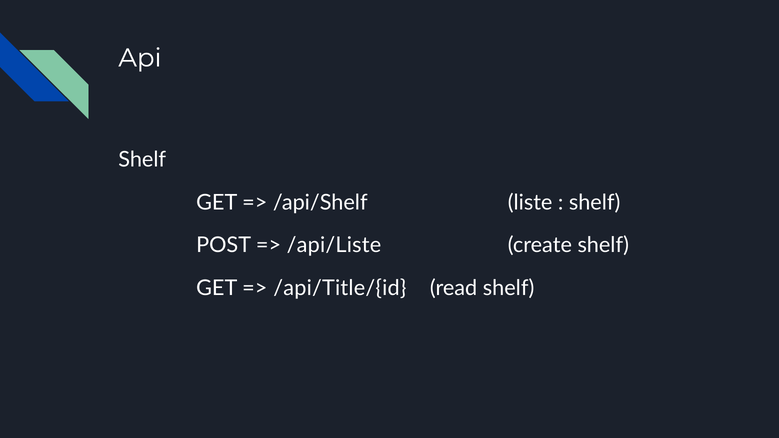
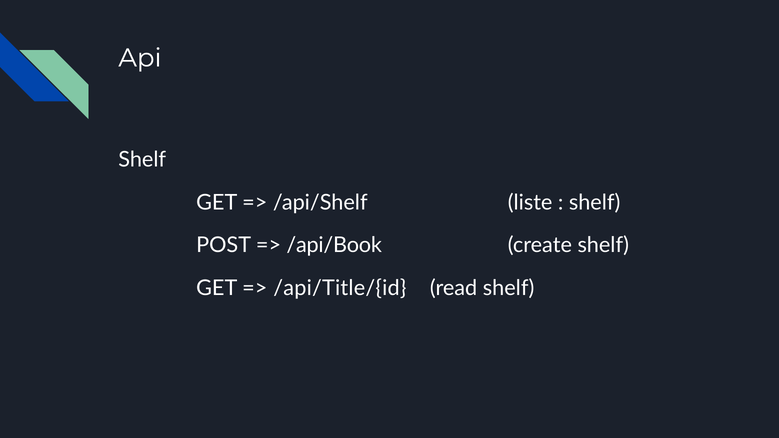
/api/Liste: /api/Liste -> /api/Book (334, 245)
